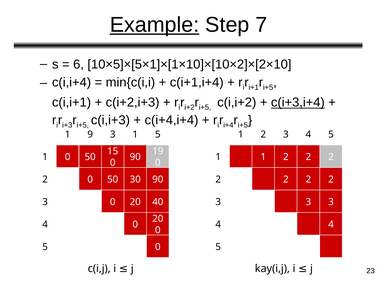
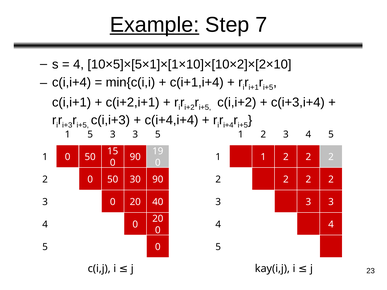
6: 6 -> 4 (79, 64)
c(i+2,i+3: c(i+2,i+3 -> c(i+2,i+1 (133, 103)
c(i+3,i+4 underline: present -> none (298, 103)
1 9: 9 -> 5 (90, 134)
1: 1 -> 3 (135, 134)
